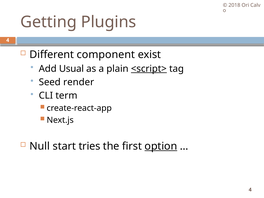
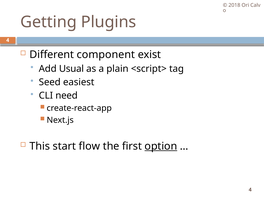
<script> underline: present -> none (149, 69)
render: render -> easiest (79, 82)
term: term -> need (67, 96)
Null: Null -> This (40, 146)
tries: tries -> flow (89, 146)
